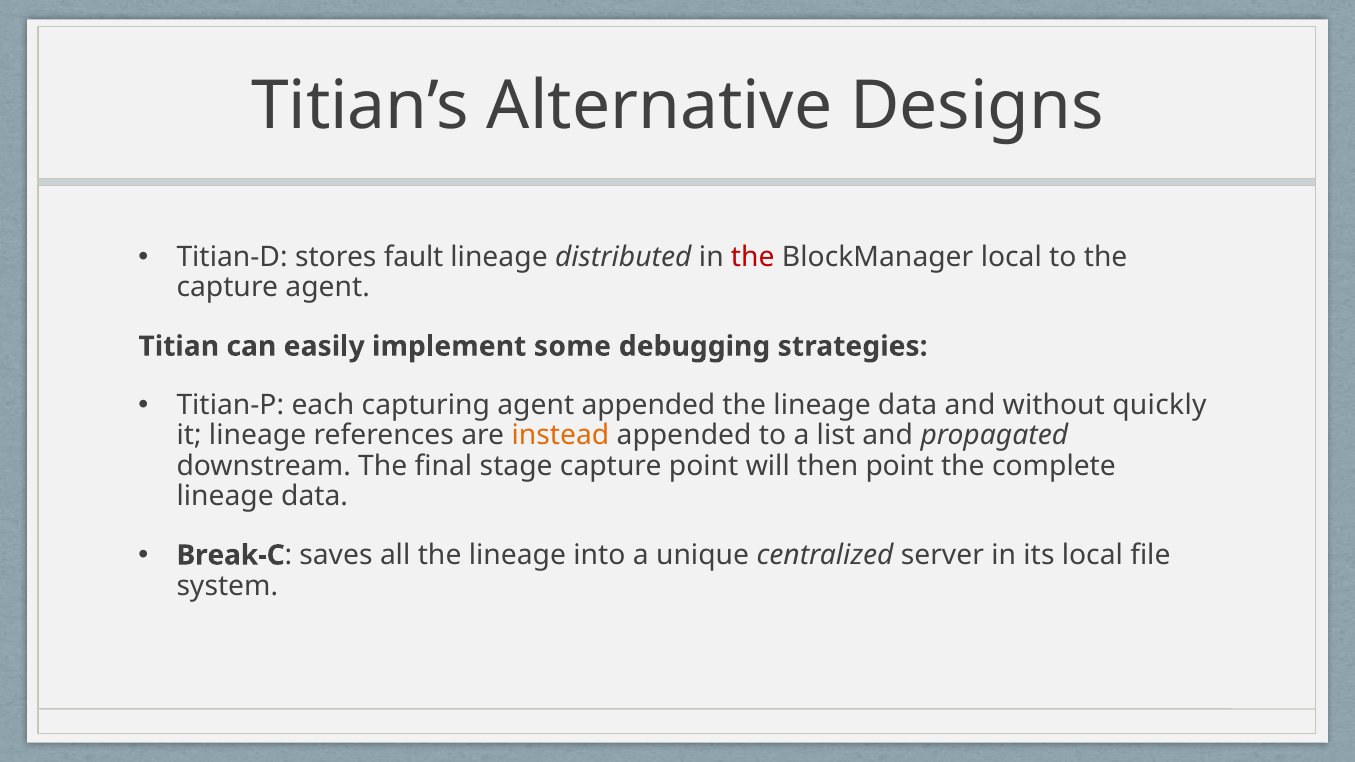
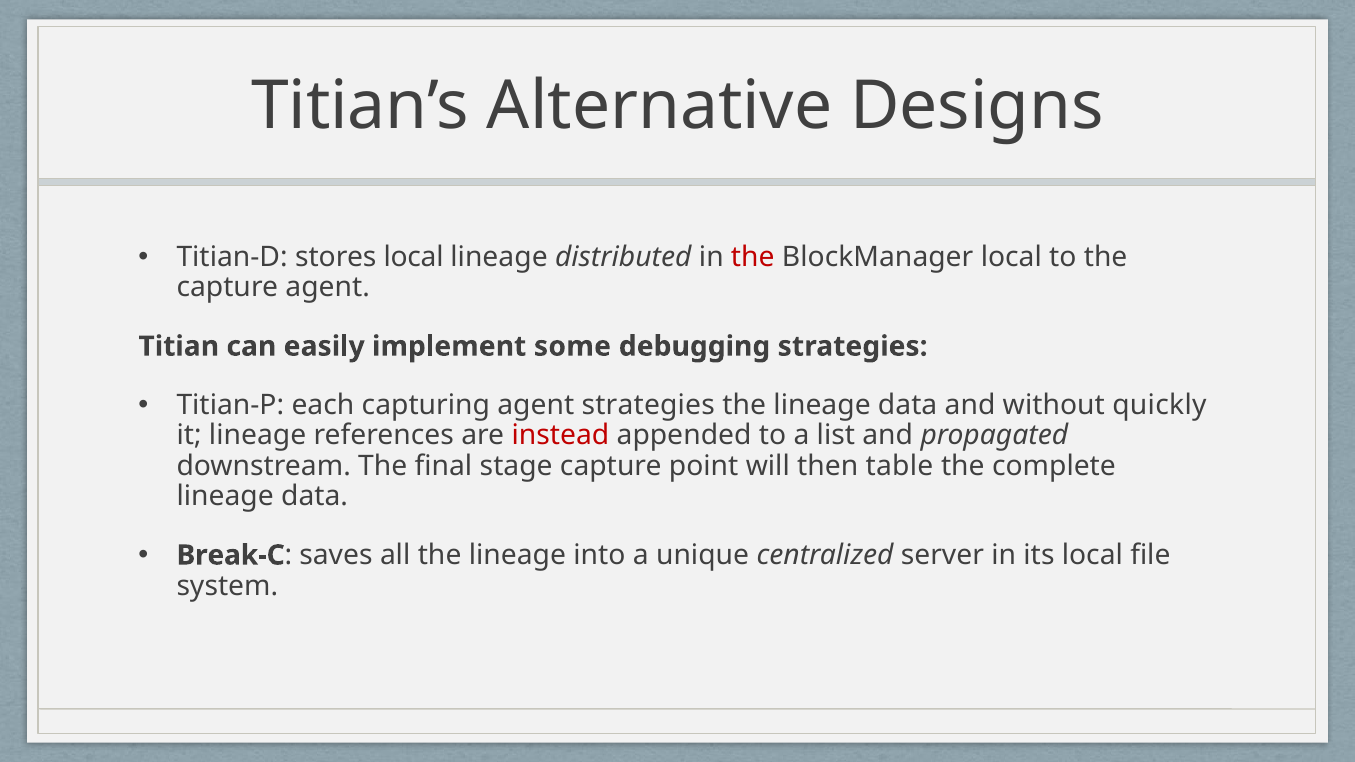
stores fault: fault -> local (414, 257)
agent appended: appended -> strategies (648, 405)
instead colour: orange -> red (560, 436)
then point: point -> table (900, 466)
